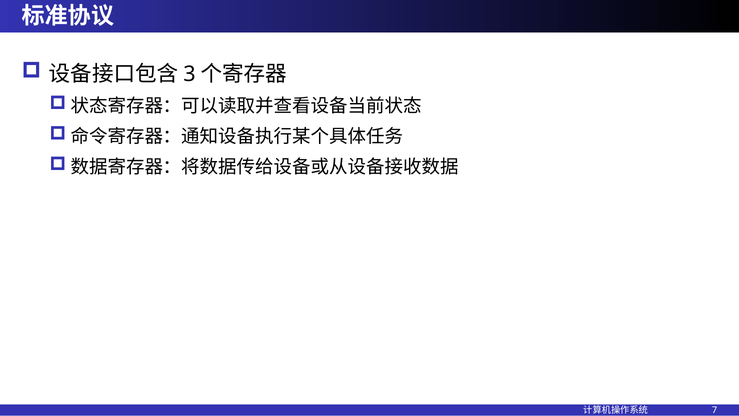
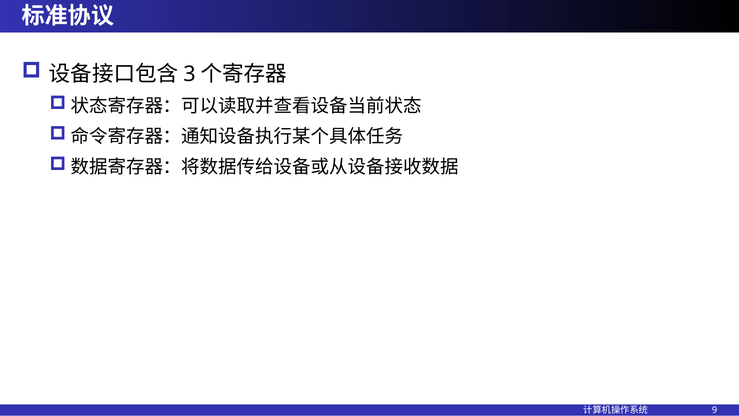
7: 7 -> 9 (715, 410)
